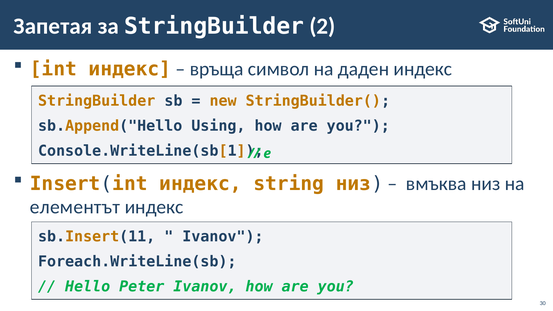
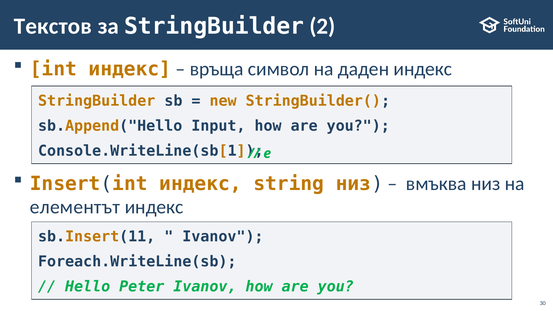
Запетая: Запетая -> Текстoв (53, 26)
Using: Using -> Input (218, 126)
